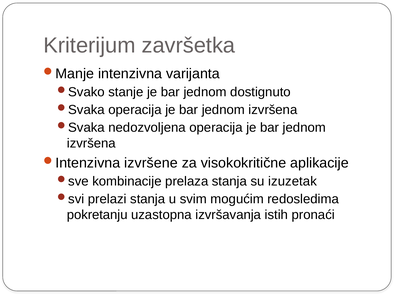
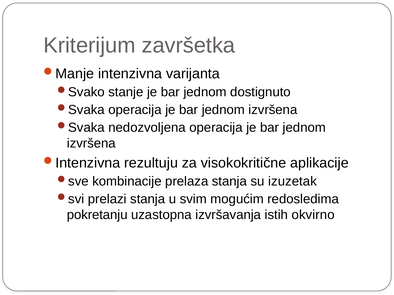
izvršene: izvršene -> rezultuju (151, 163)
pronaći: pronaći -> okvirno (313, 215)
